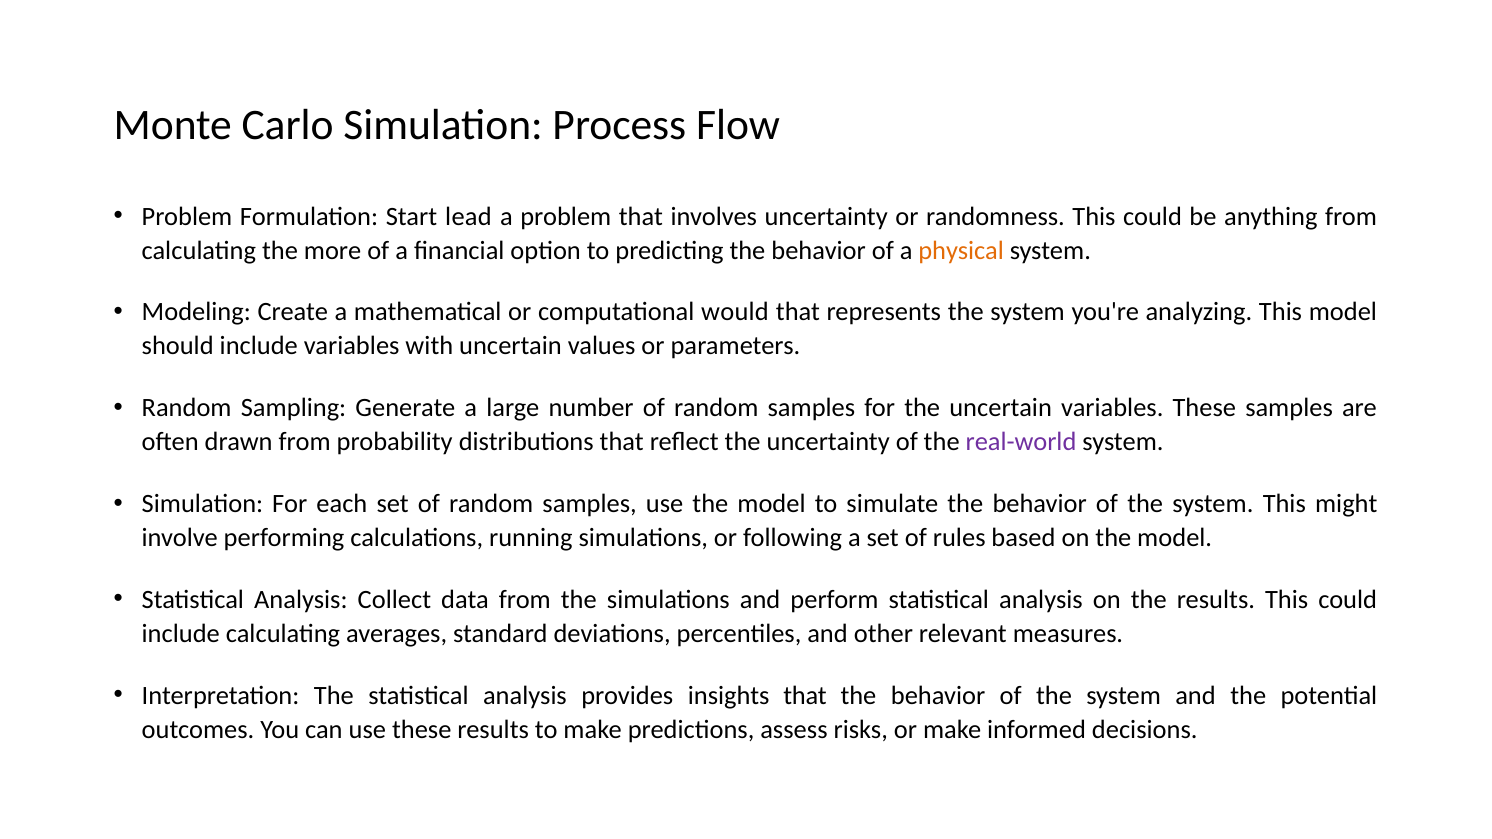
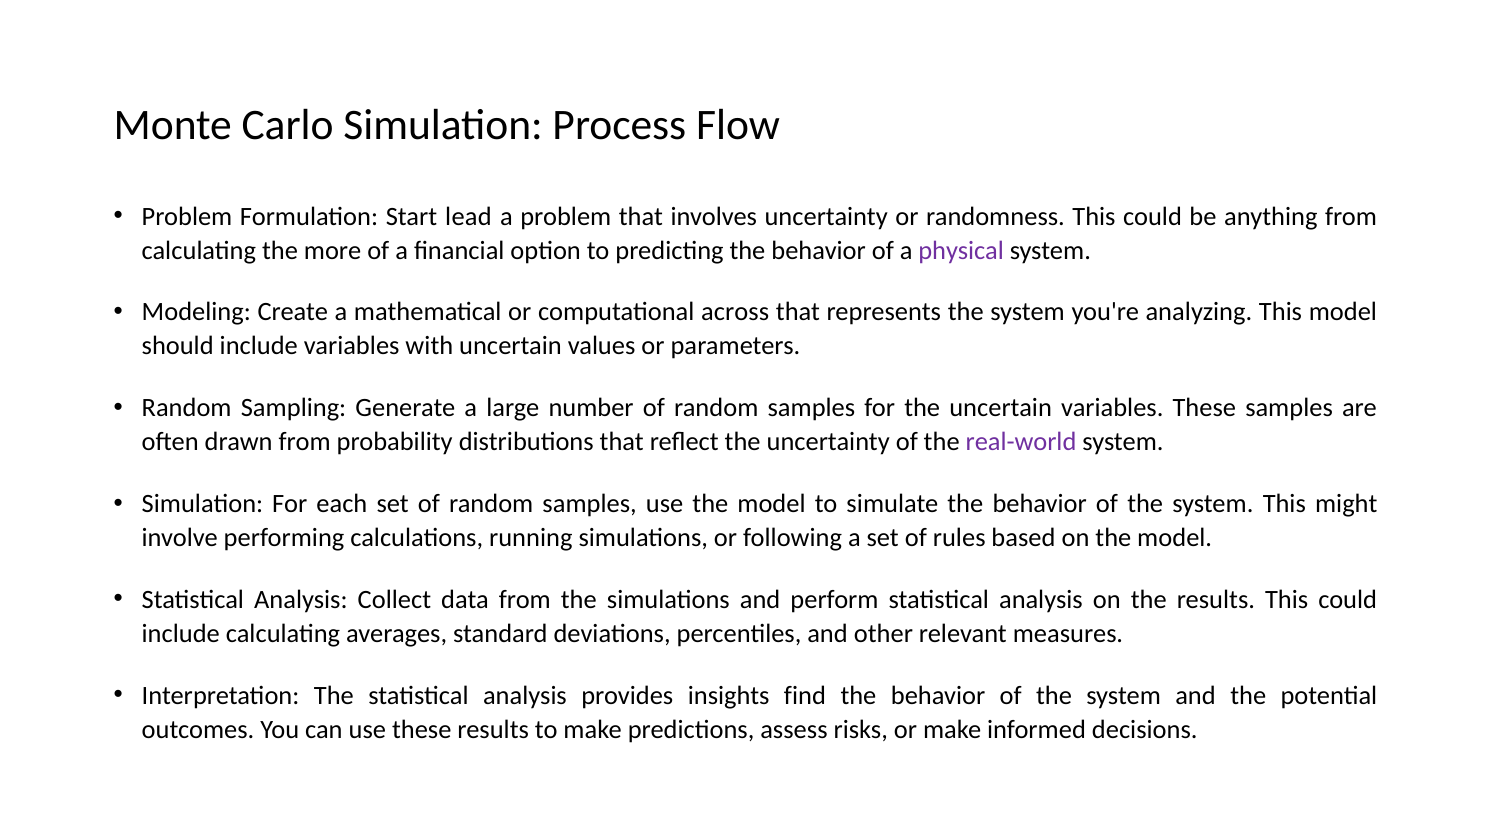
physical colour: orange -> purple (961, 250)
would: would -> across (735, 312)
insights that: that -> find (805, 696)
